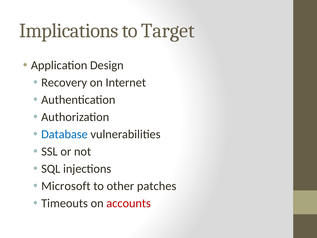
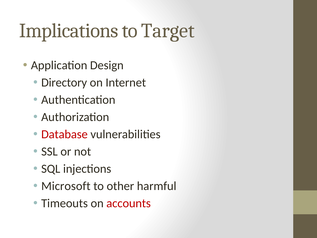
Recovery: Recovery -> Directory (64, 83)
Database colour: blue -> red (64, 134)
patches: patches -> harmful (157, 186)
